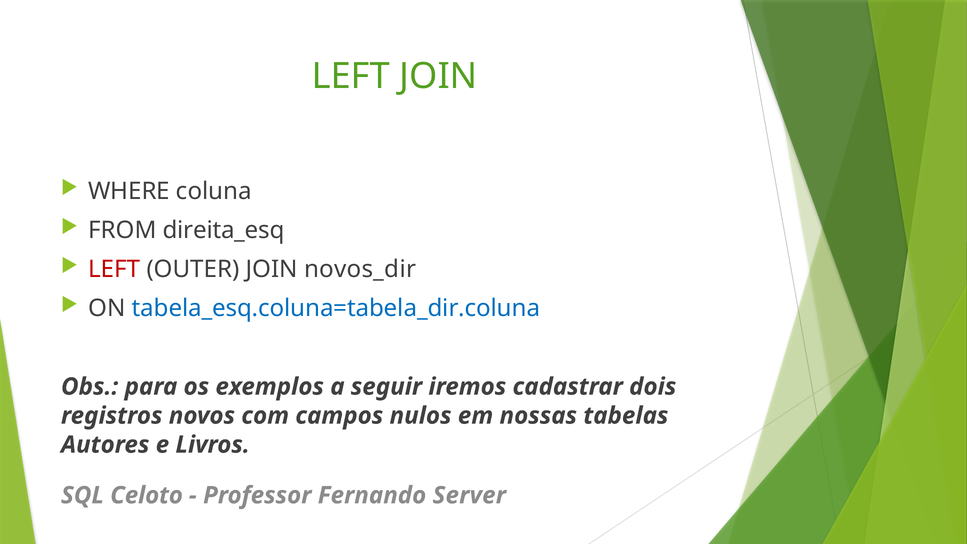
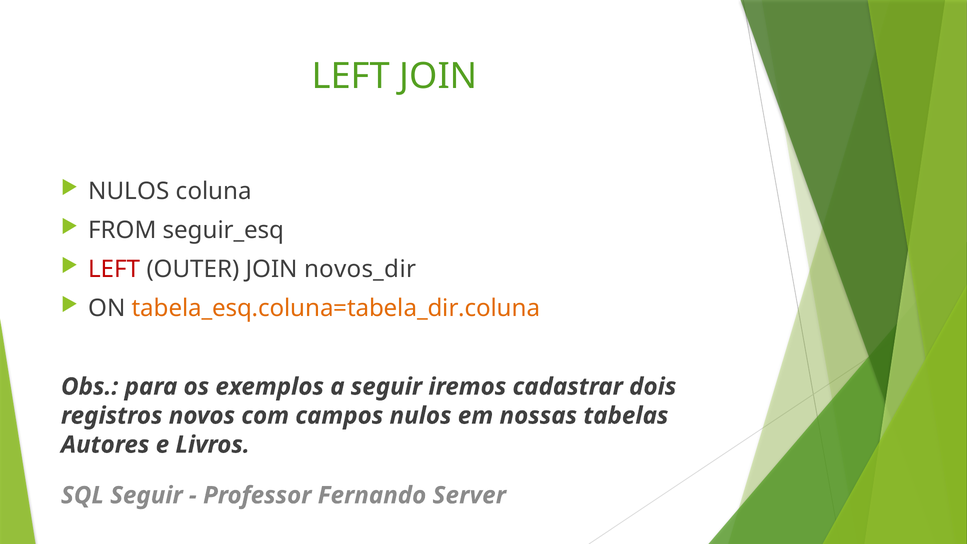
WHERE: WHERE -> NULOS (129, 191)
direita_esq: direita_esq -> seguir_esq (224, 230)
tabela_esq.coluna=tabela_dir.coluna colour: blue -> orange (336, 308)
SQL Celoto: Celoto -> Seguir (146, 495)
